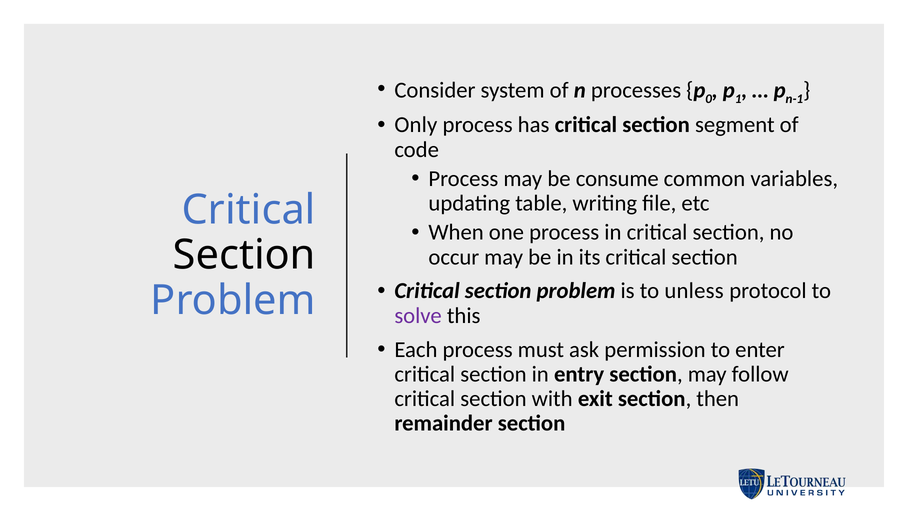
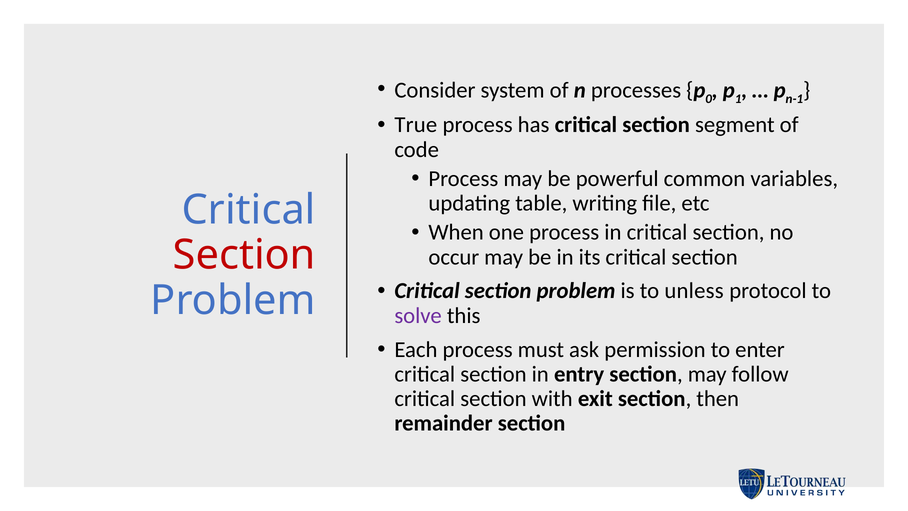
Only: Only -> True (416, 125)
consume: consume -> powerful (617, 179)
Section colour: black -> red (244, 255)
